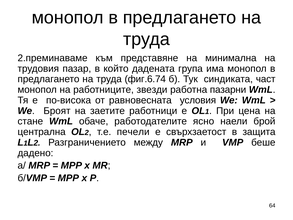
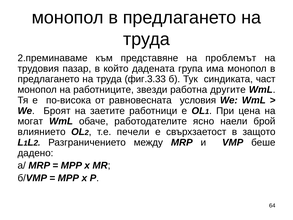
минимална: минимална -> проблемът (231, 58)
фиг.6.74: фиг.6.74 -> фиг.3.33 (145, 79)
пазарни: пазарни -> другите (228, 90)
стане: стане -> могат (30, 121)
централна: централна -> влиянието (42, 132)
защита: защита -> защото (259, 132)
